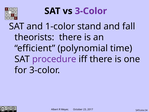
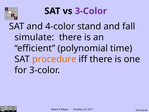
1-color: 1-color -> 4-color (60, 26)
theorists: theorists -> simulate (34, 37)
procedure colour: purple -> orange (54, 59)
